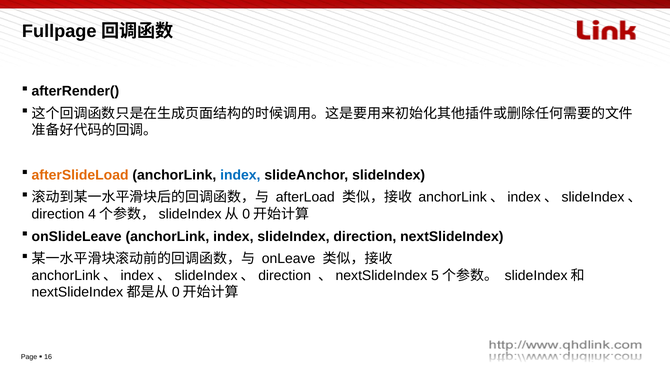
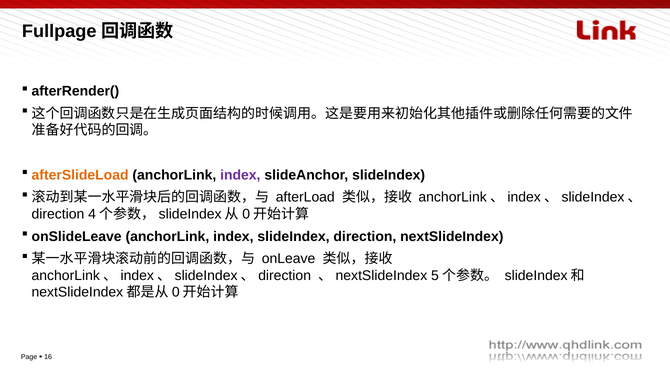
index colour: blue -> purple (240, 175)
